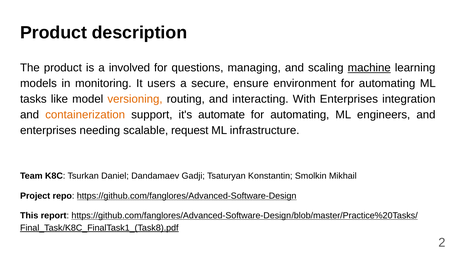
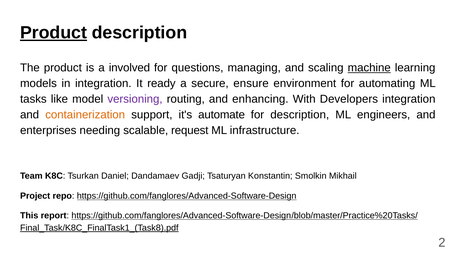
Product underline: none -> present (54, 33)
in monitoring: monitoring -> integration (103, 84)
users: users -> ready (161, 84)
versioning colour: orange -> purple (135, 99)
interacting: interacting -> enhancing (260, 99)
With Enterprises: Enterprises -> Developers (349, 99)
automating: automating -> description (300, 115)
